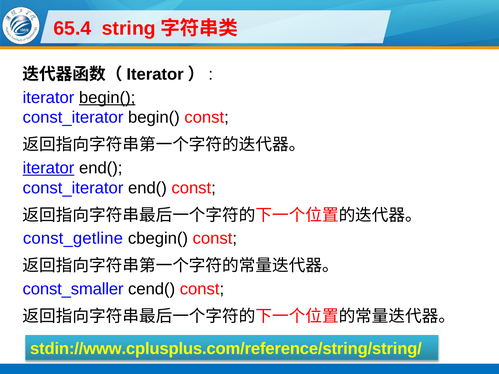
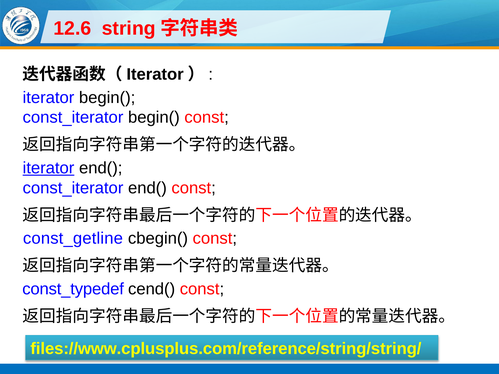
65.4: 65.4 -> 12.6 (72, 28)
begin( underline: present -> none (107, 98)
const_smaller: const_smaller -> const_typedef (73, 289)
stdin://www.cplusplus.com/reference/string/string/: stdin://www.cplusplus.com/reference/string/string/ -> files://www.cplusplus.com/reference/string/string/ (226, 349)
